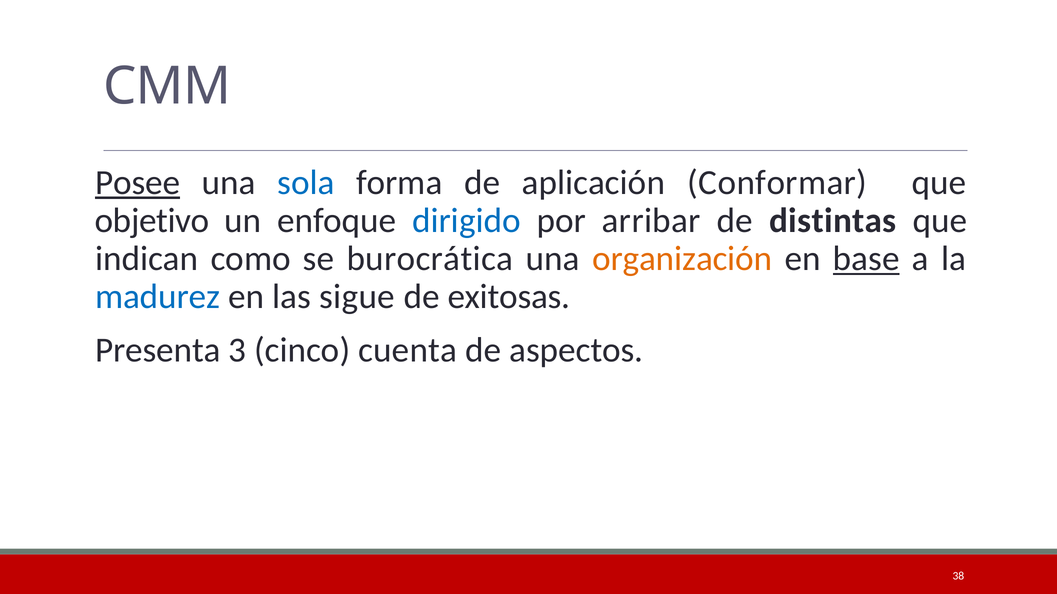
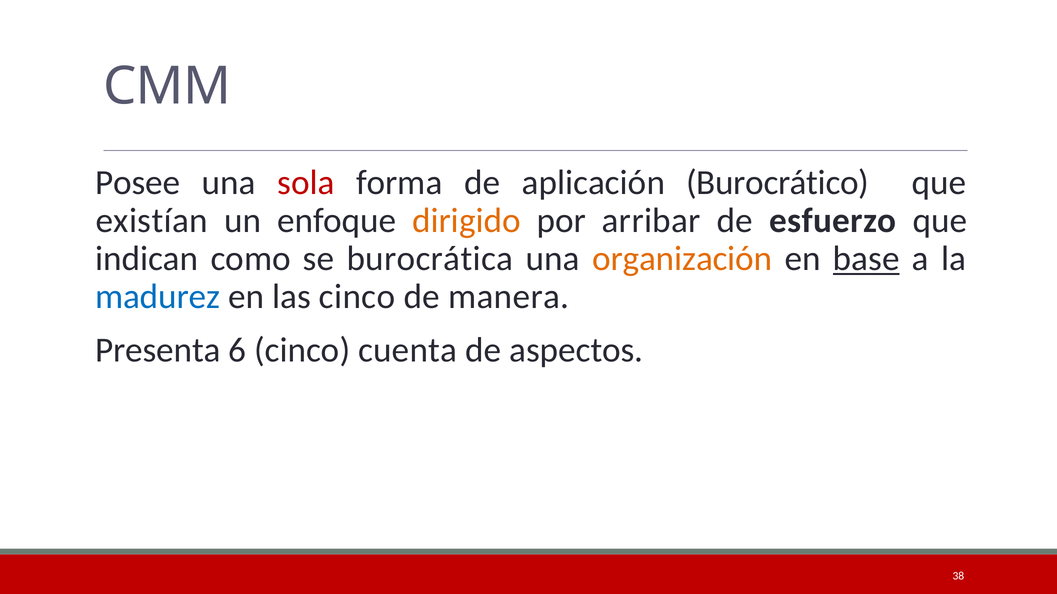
Posee underline: present -> none (138, 183)
sola colour: blue -> red (306, 183)
Conformar: Conformar -> Burocrático (778, 183)
objetivo: objetivo -> existían (152, 221)
dirigido colour: blue -> orange (466, 221)
distintas: distintas -> esfuerzo (833, 221)
las sigue: sigue -> cinco (357, 297)
exitosas: exitosas -> manera (509, 297)
3: 3 -> 6 (237, 351)
